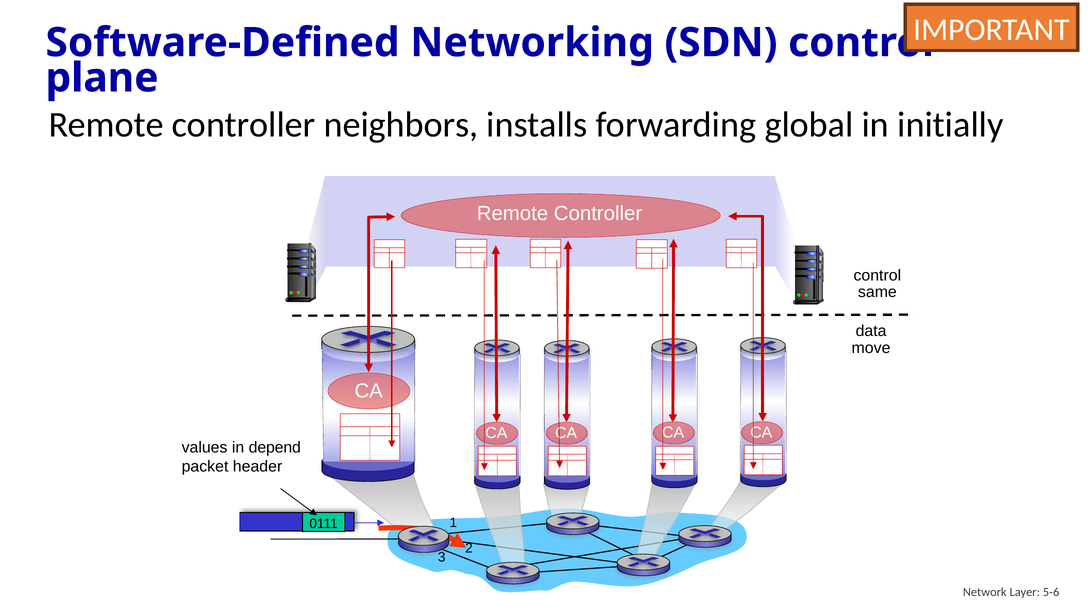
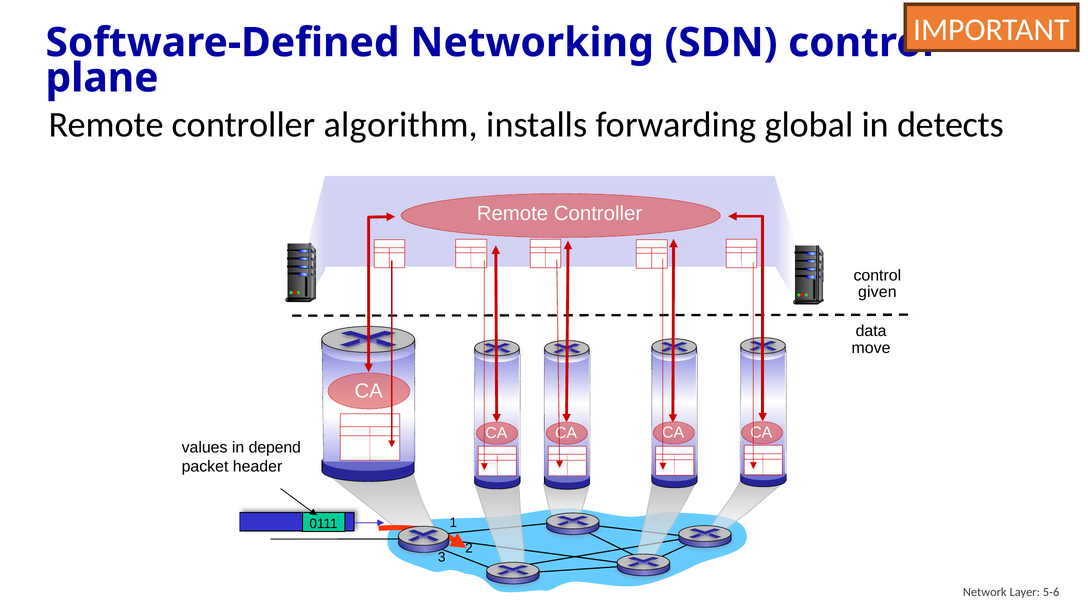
neighbors: neighbors -> algorithm (401, 125)
initially: initially -> detects (951, 125)
same: same -> given (877, 292)
